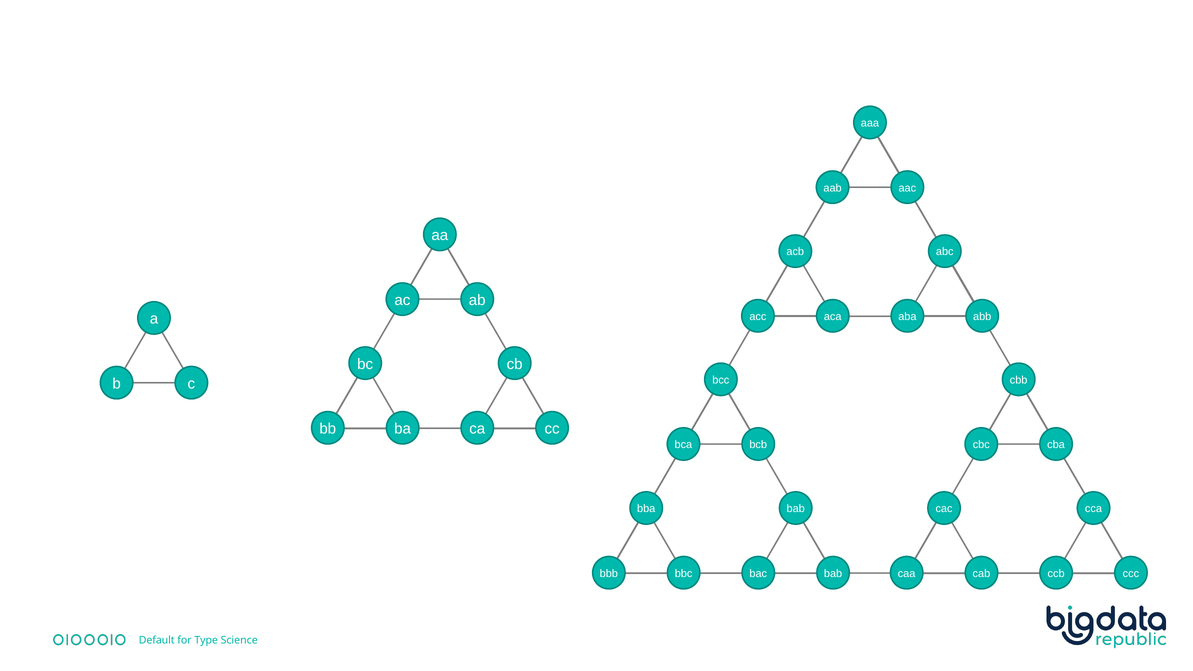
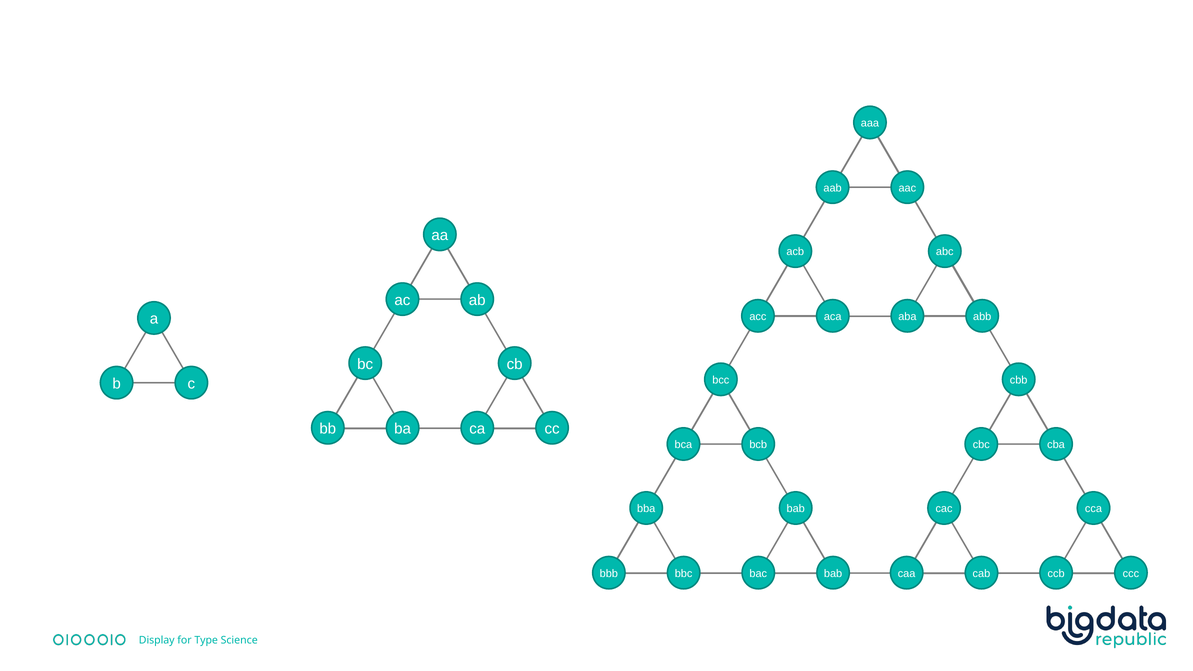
Default: Default -> Display (157, 641)
